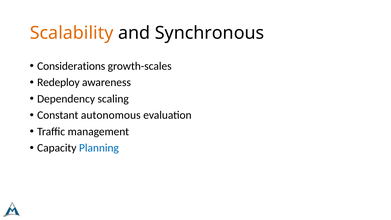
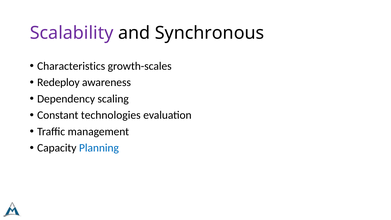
Scalability colour: orange -> purple (72, 33)
Considerations: Considerations -> Characteristics (71, 66)
autonomous: autonomous -> technologies (111, 115)
